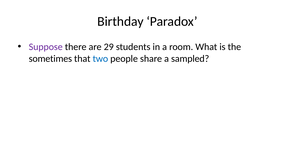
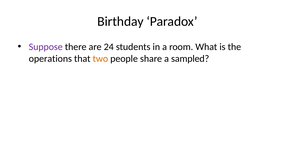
29: 29 -> 24 (109, 47)
sometimes: sometimes -> operations (50, 59)
two colour: blue -> orange (100, 59)
